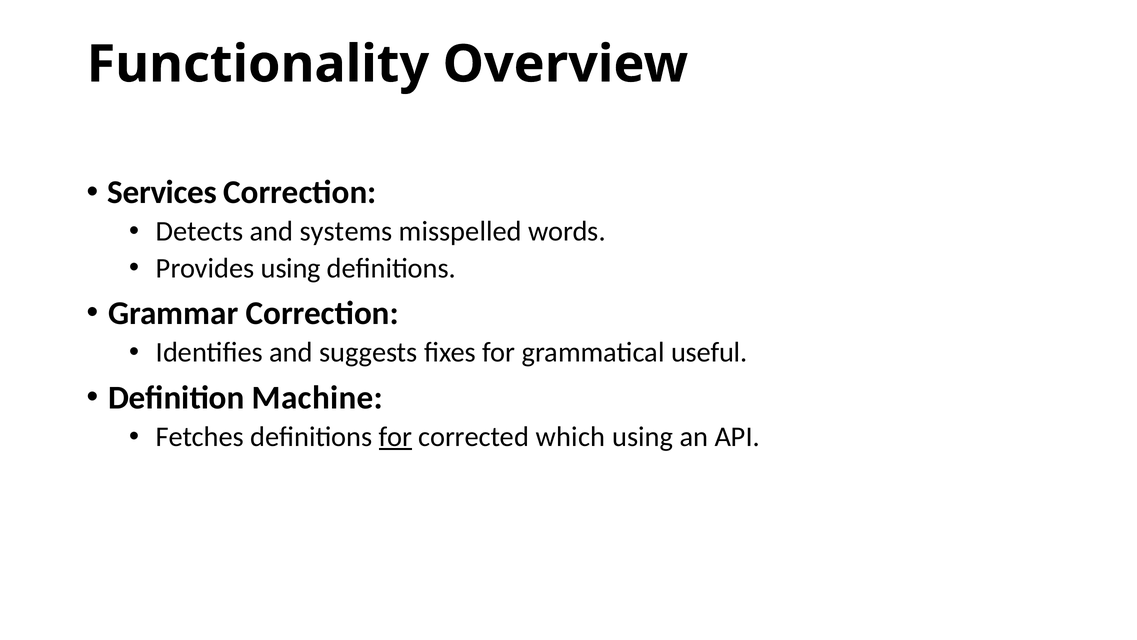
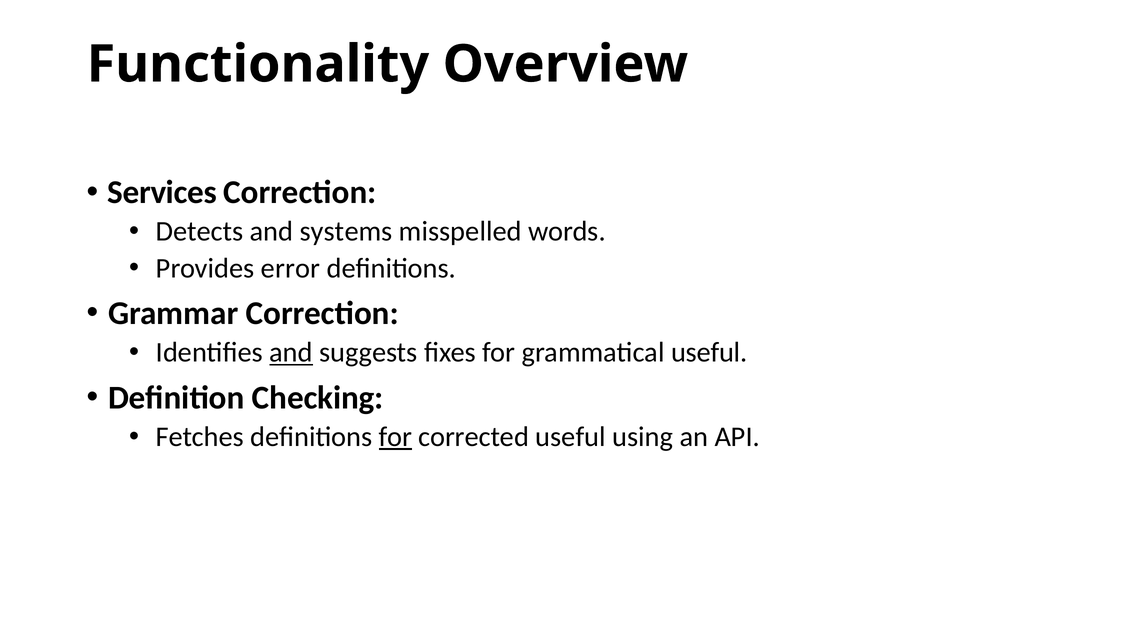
Provides using: using -> error (291, 268)
and underline: none -> present (291, 352)
Machine: Machine -> Checking (318, 397)
corrected which: which -> useful (571, 437)
